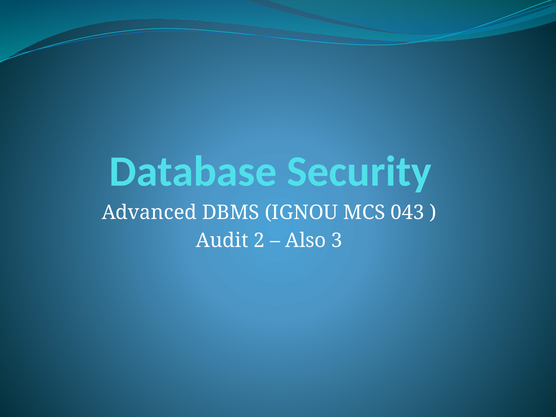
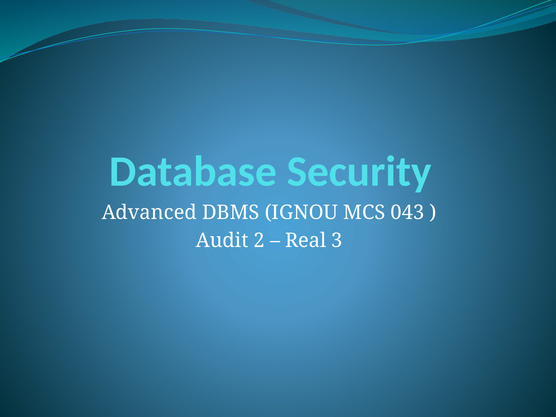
Also: Also -> Real (306, 241)
